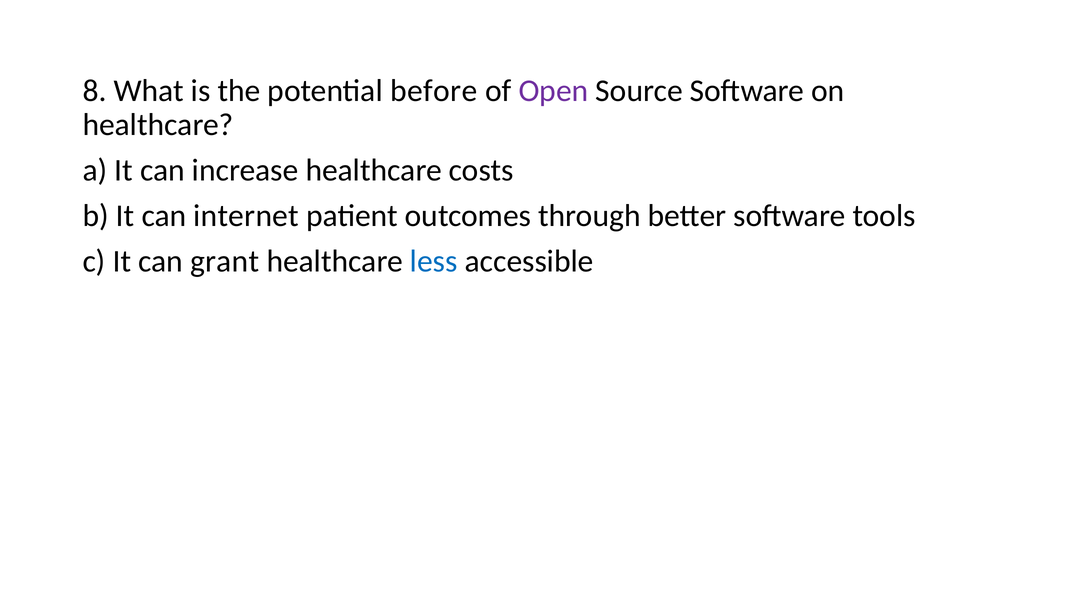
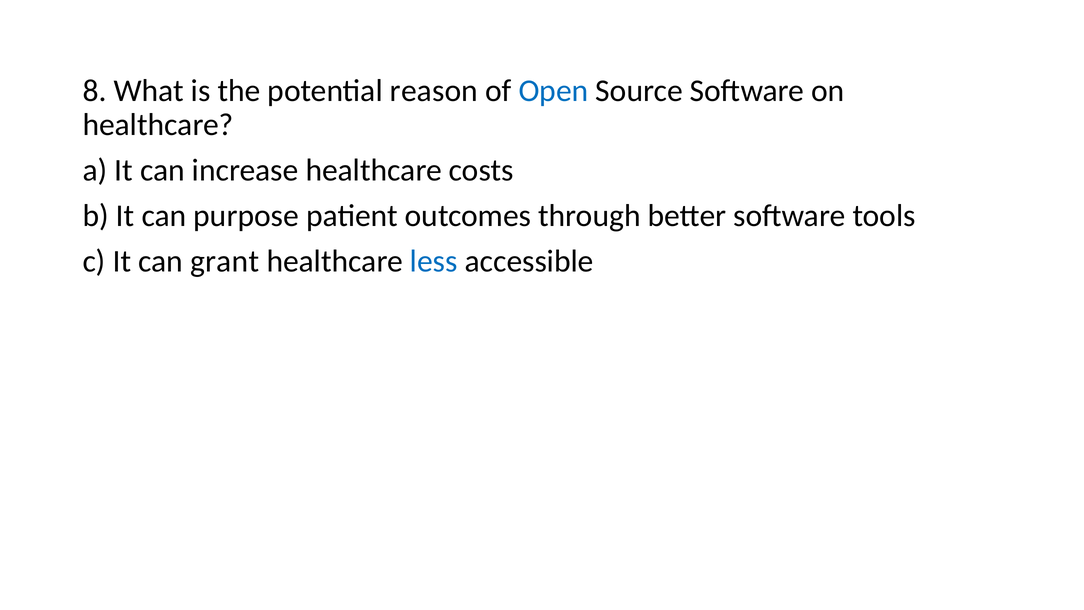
before: before -> reason (434, 91)
Open colour: purple -> blue (553, 91)
internet: internet -> purpose (246, 216)
